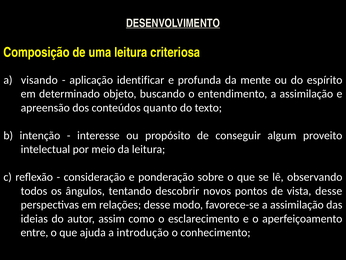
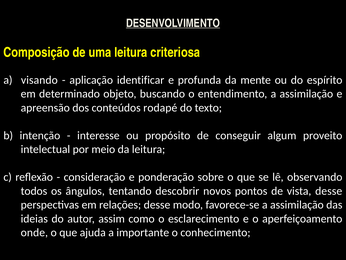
quanto: quanto -> rodapé (160, 108)
entre: entre -> onde (34, 232)
introdução: introdução -> importante (143, 232)
